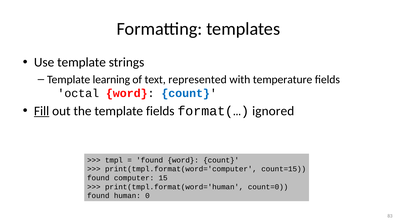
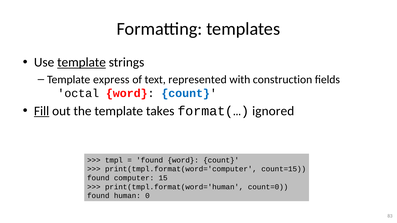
template underline: none -> present (82, 62)
learning: learning -> express (111, 80)
temperature: temperature -> construction (283, 80)
template fields: fields -> takes (160, 111)
